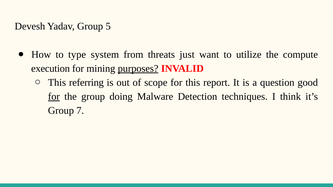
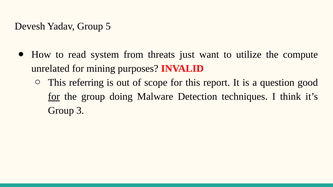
type: type -> read (77, 55)
execution: execution -> unrelated (50, 69)
purposes underline: present -> none (138, 69)
7: 7 -> 3 (80, 111)
